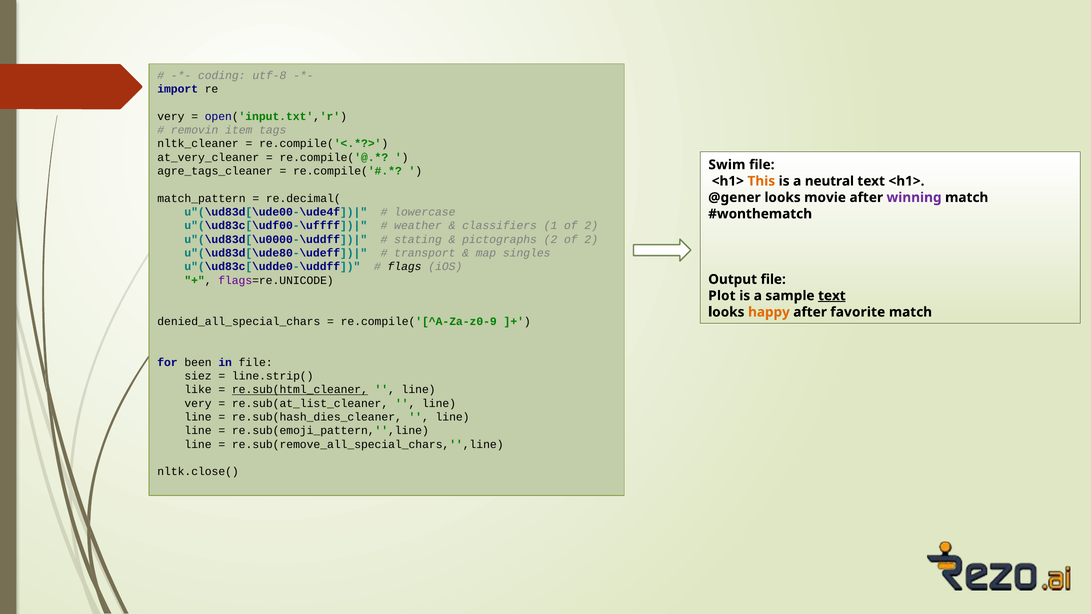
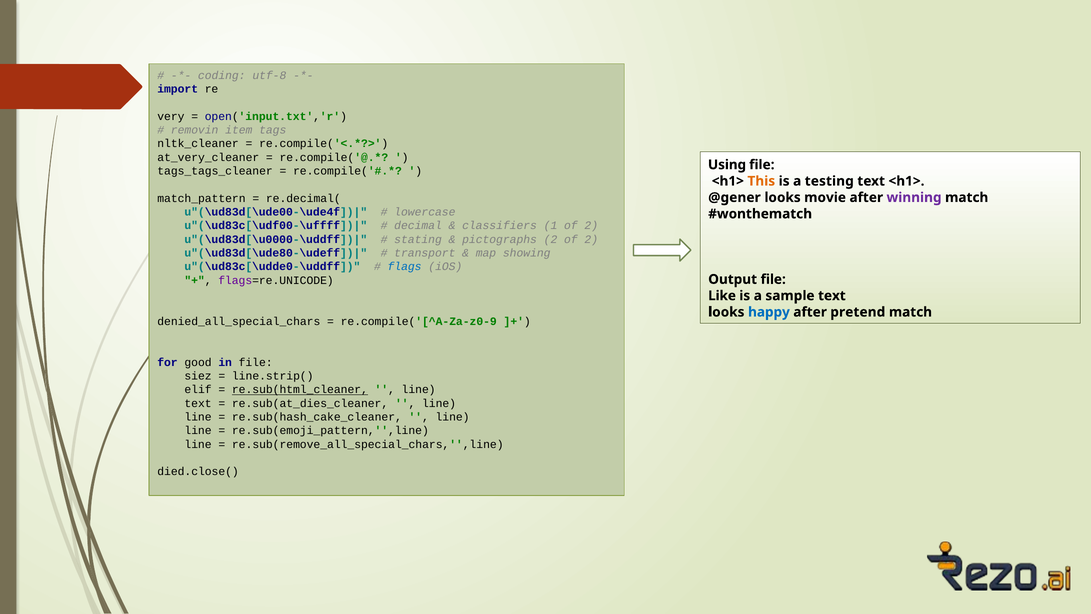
Swim: Swim -> Using (727, 165)
agre_tags_cleaner: agre_tags_cleaner -> tags_tags_cleaner (215, 171)
neutral: neutral -> testing (829, 181)
weather: weather -> decimal (418, 226)
singles: singles -> showing (527, 253)
flags colour: black -> blue (405, 267)
Plot: Plot -> Like (722, 296)
text underline: present -> none (832, 296)
happy colour: orange -> blue (769, 312)
favorite: favorite -> pretend (858, 312)
been: been -> good (198, 362)
like: like -> elif (198, 390)
very: very -> text (198, 403)
re.sub(at_list_cleaner: re.sub(at_list_cleaner -> re.sub(at_dies_cleaner (310, 403)
re.sub(hash_dies_cleaner: re.sub(hash_dies_cleaner -> re.sub(hash_cake_cleaner (317, 417)
nltk.close(: nltk.close( -> died.close( (198, 471)
